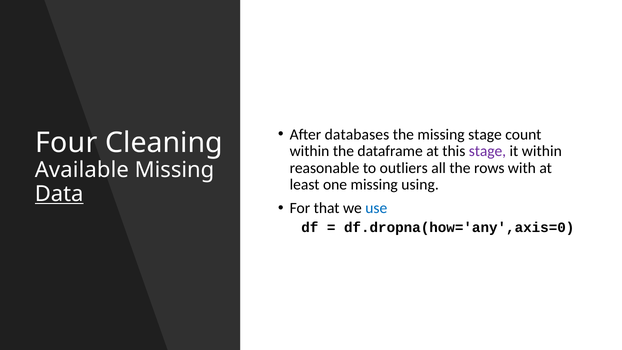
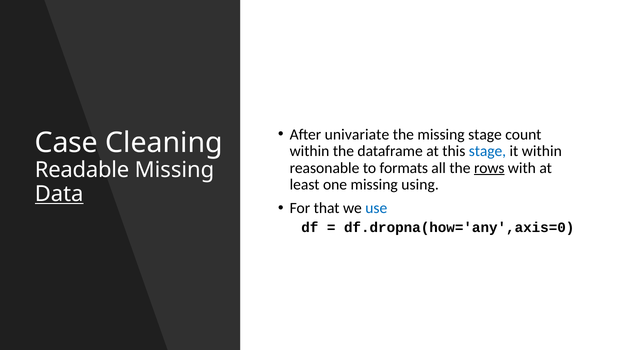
databases: databases -> univariate (357, 134)
Four: Four -> Case (66, 143)
stage colour: purple -> blue (487, 151)
outliers: outliers -> formats (404, 168)
rows underline: none -> present (489, 168)
Available: Available -> Readable (82, 170)
